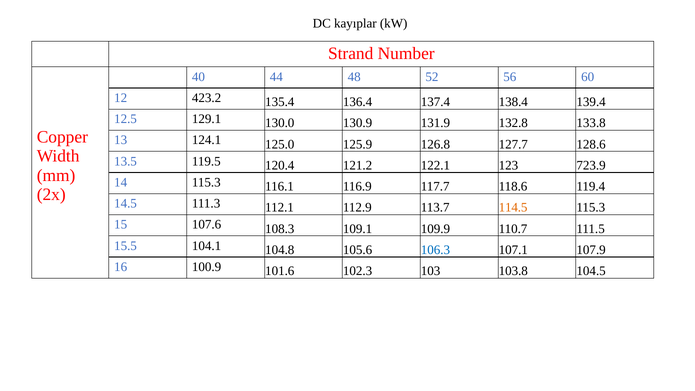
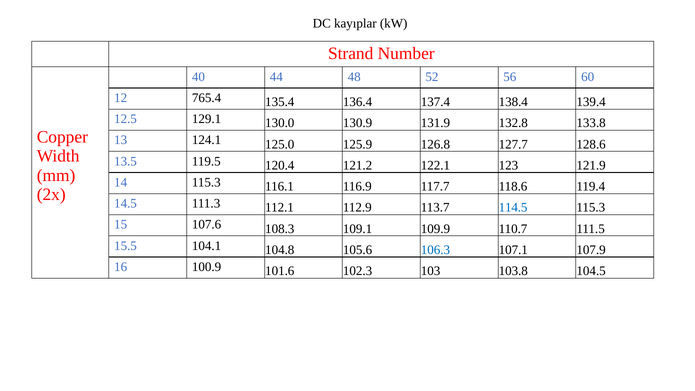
423.2: 423.2 -> 765.4 (207, 98)
723.9: 723.9 -> 121.9 (591, 165)
114.5 colour: orange -> blue (513, 208)
